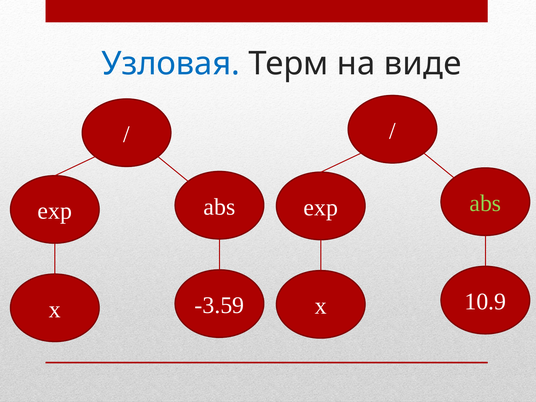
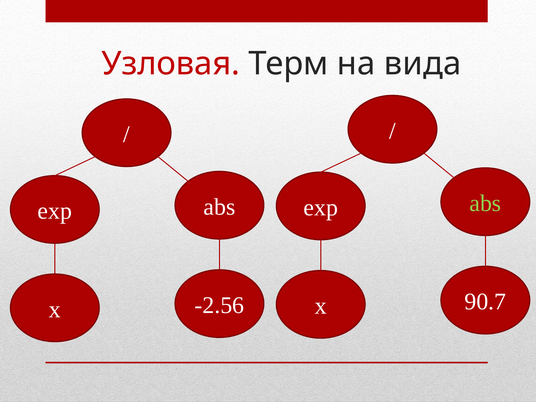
Узловая colour: blue -> red (171, 64)
виде: виде -> вида (423, 64)
10.9: 10.9 -> 90.7 (485, 302)
-3.59: -3.59 -> -2.56 (219, 305)
